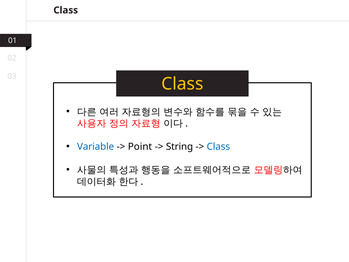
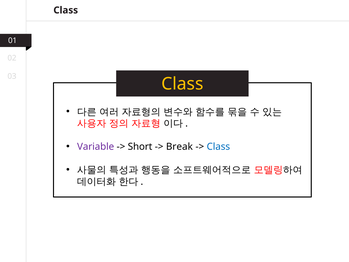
Variable colour: blue -> purple (96, 147)
Point: Point -> Short (140, 147)
String: String -> Break (179, 147)
